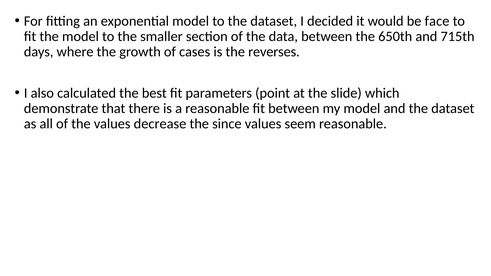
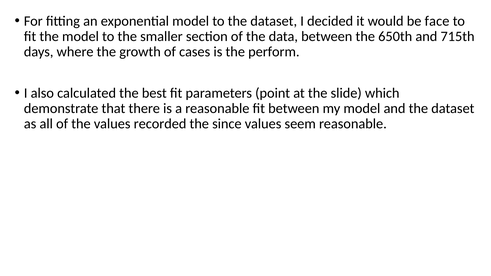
reverses: reverses -> perform (274, 52)
decrease: decrease -> recorded (160, 124)
